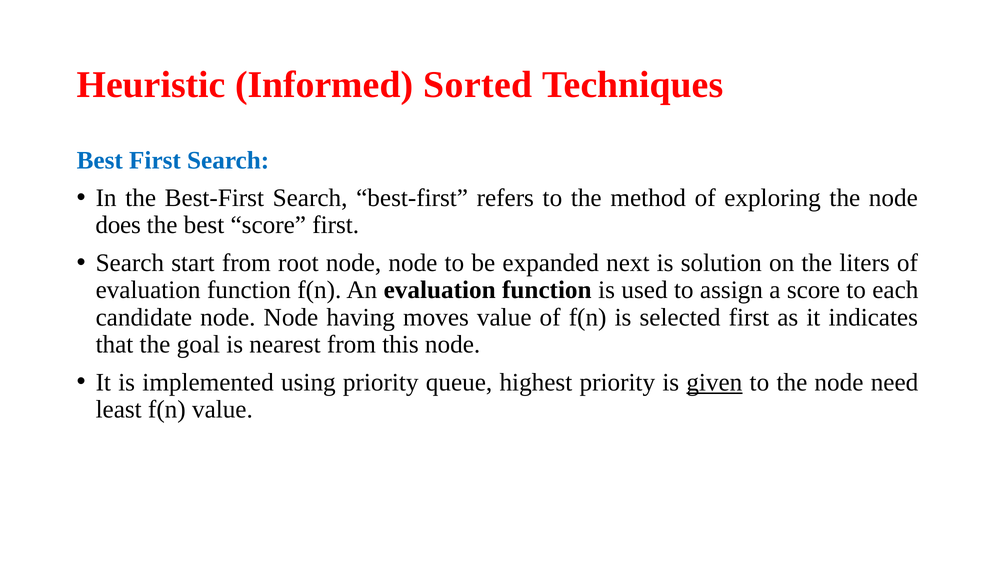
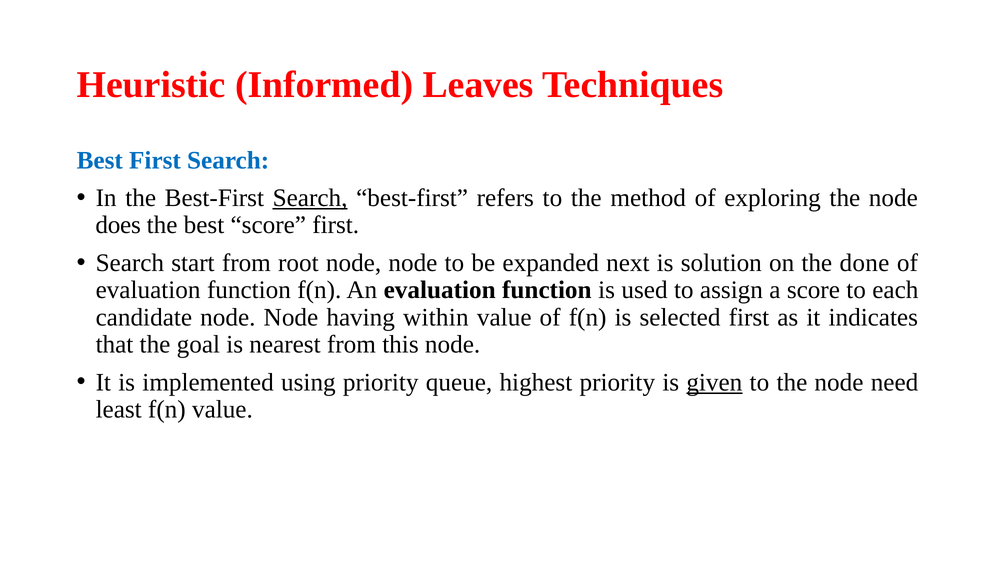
Sorted: Sorted -> Leaves (478, 85)
Search underline: none -> present (310, 198)
liters: liters -> done (864, 263)
moves: moves -> within (436, 317)
